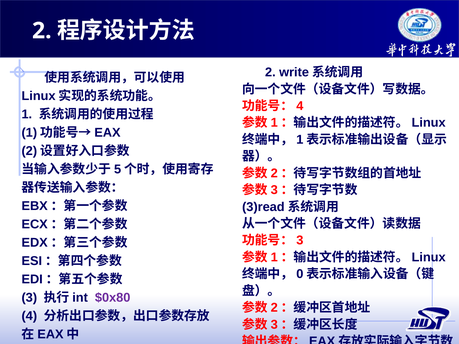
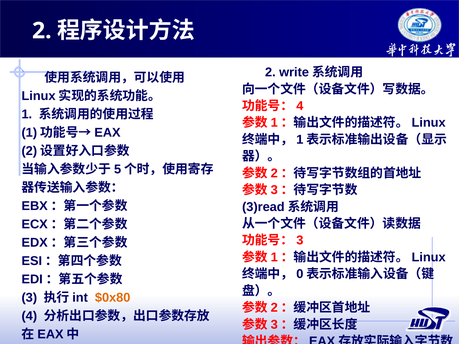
$0x80 colour: purple -> orange (113, 298)
